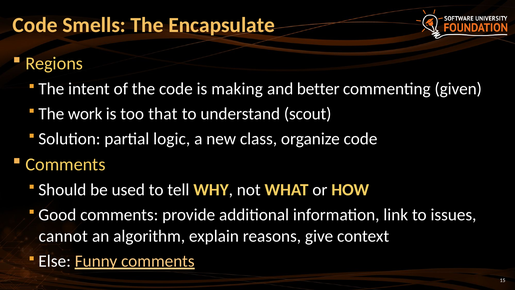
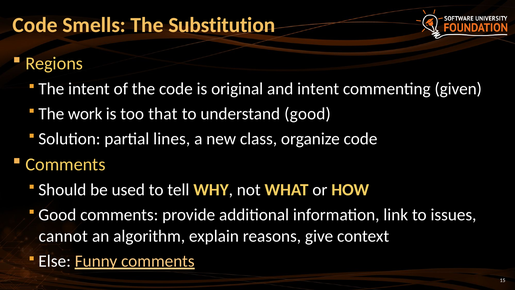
Encapsulate: Encapsulate -> Substitution (222, 25)
making: making -> original (237, 89)
and better: better -> intent (318, 89)
understand scout: scout -> good (308, 114)
logic: logic -> lines (172, 139)
